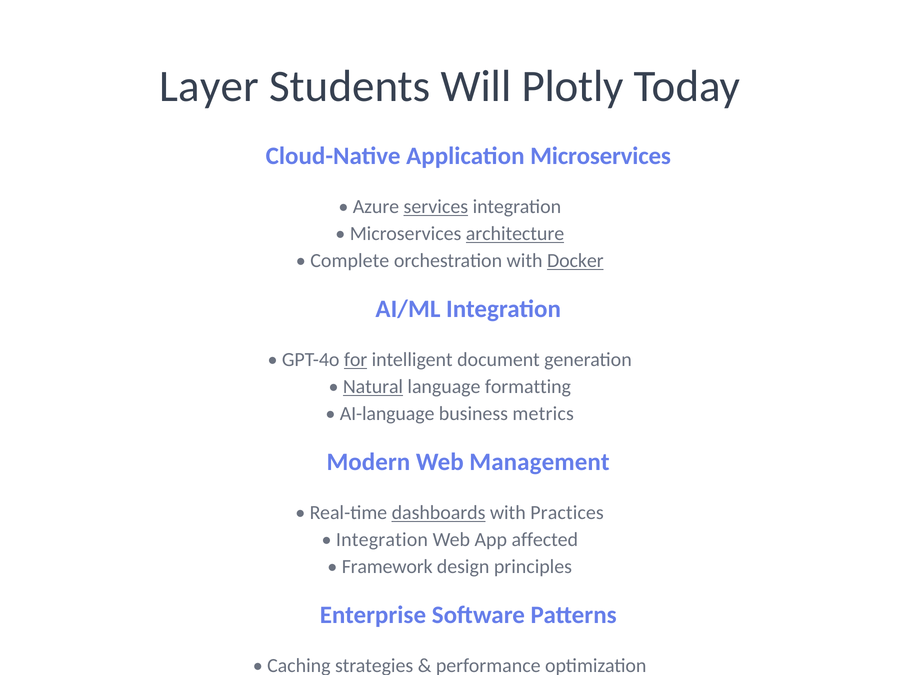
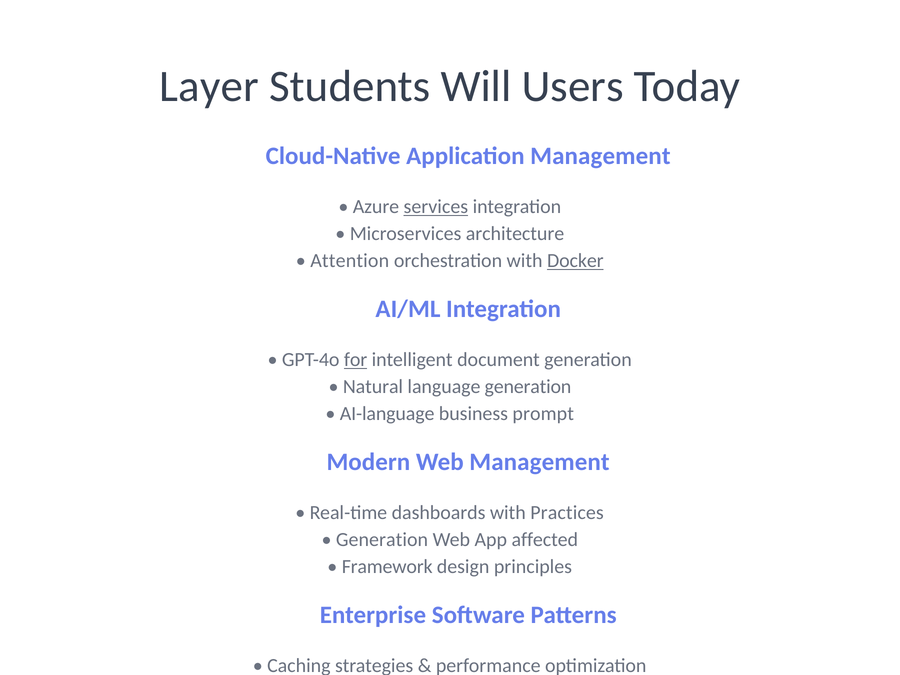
Plotly: Plotly -> Users (573, 86)
Application Microservices: Microservices -> Management (600, 156)
architecture underline: present -> none (515, 234)
Complete: Complete -> Attention (350, 261)
Natural underline: present -> none (373, 387)
language formatting: formatting -> generation (528, 387)
metrics: metrics -> prompt (543, 414)
dashboards underline: present -> none (439, 513)
Integration: Integration -> Generation (382, 540)
